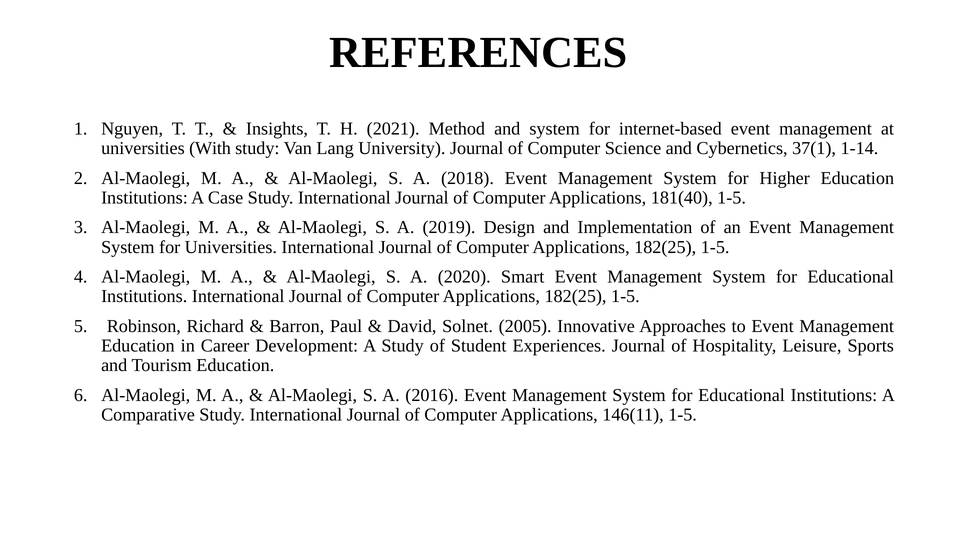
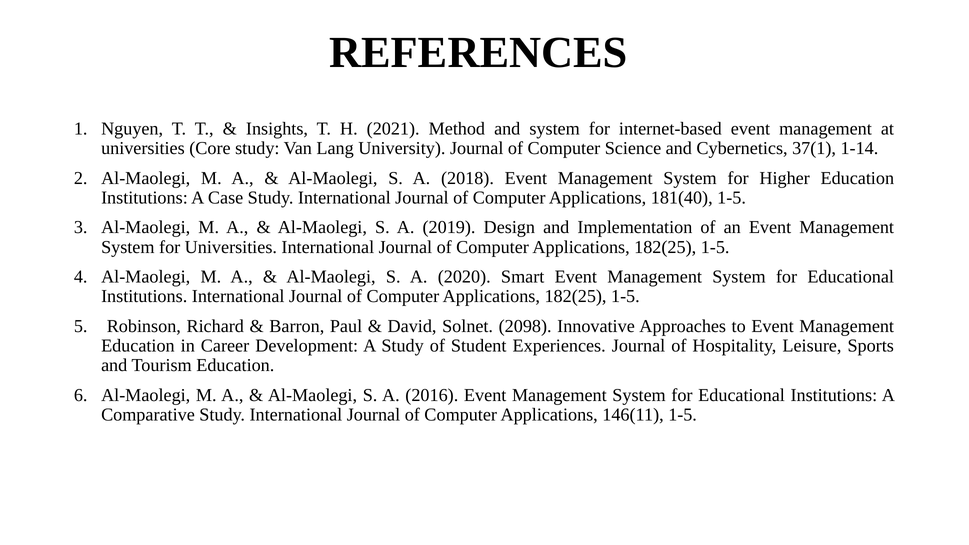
With: With -> Core (210, 148)
2005: 2005 -> 2098 (525, 326)
